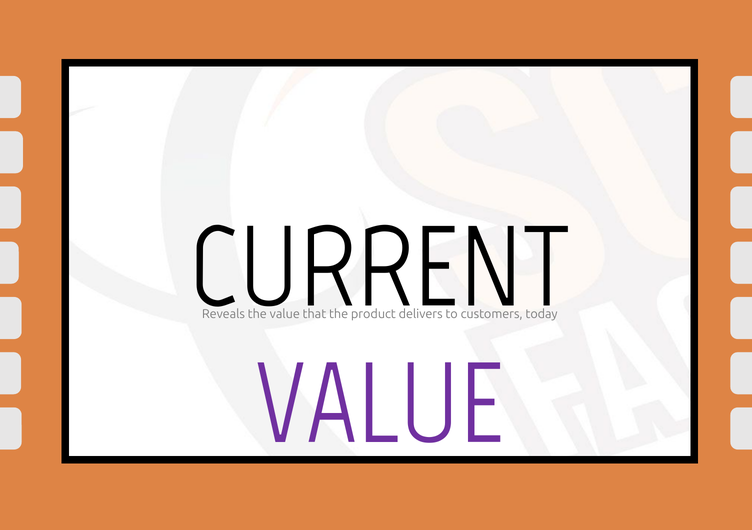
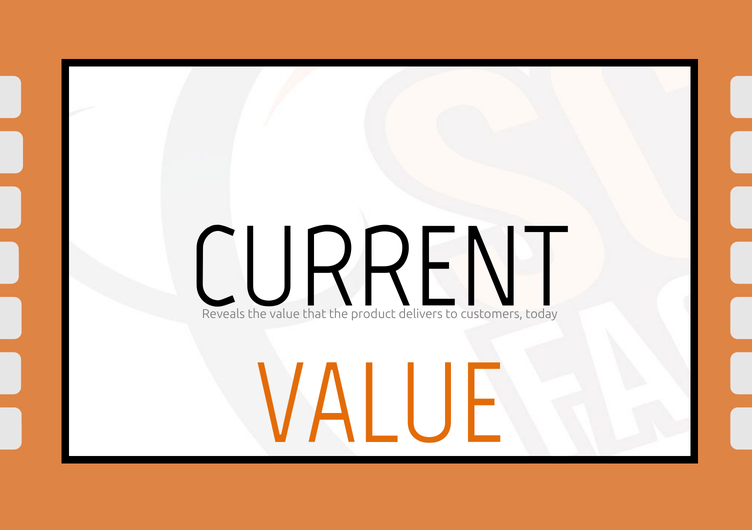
VALUE colour: purple -> orange (380, 405)
